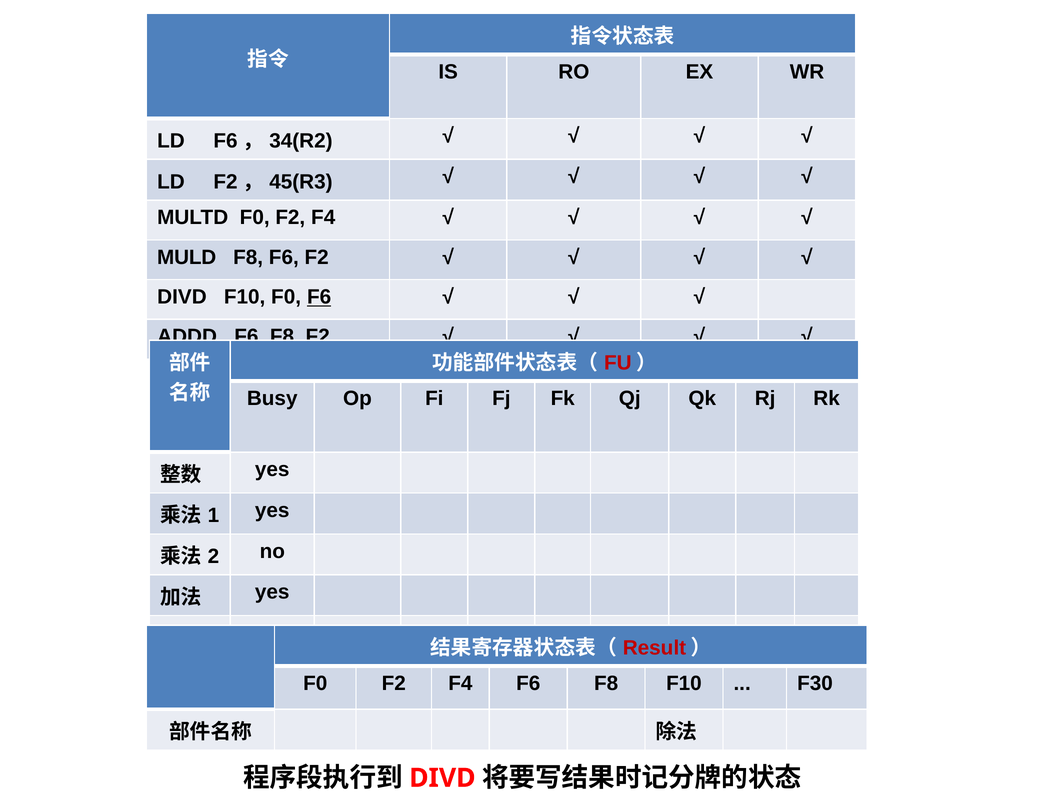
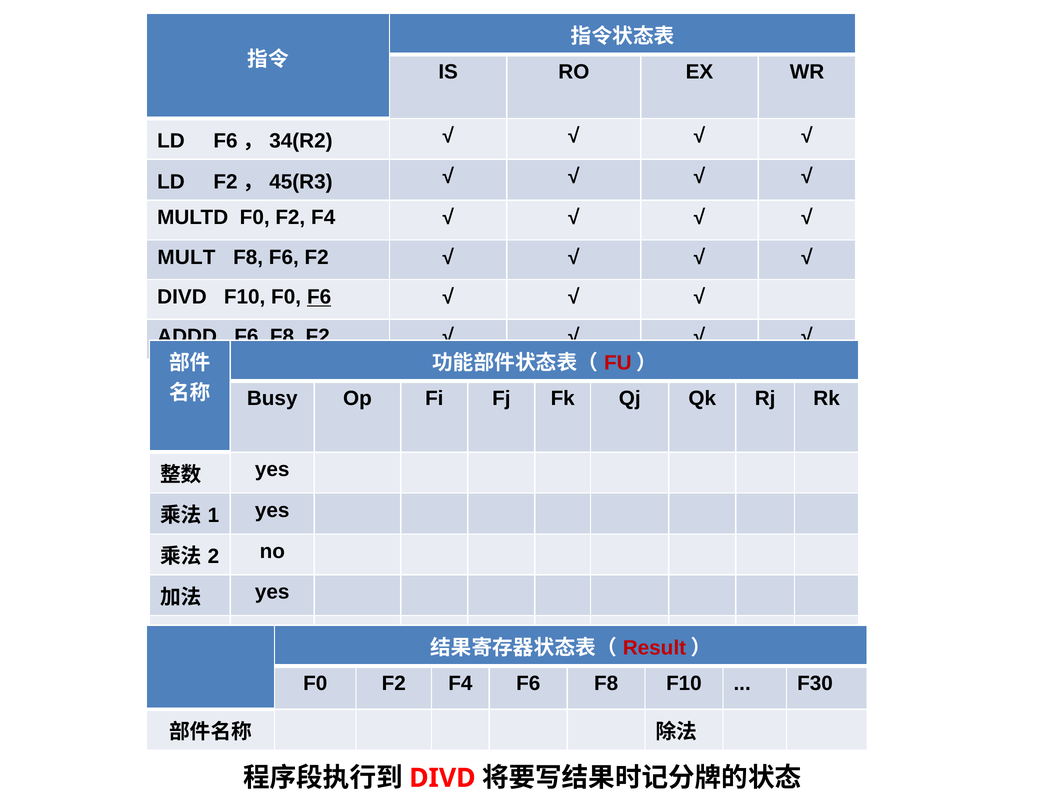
MULD: MULD -> MULT (186, 257)
